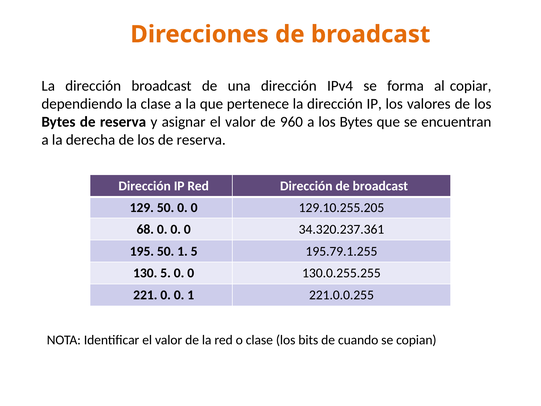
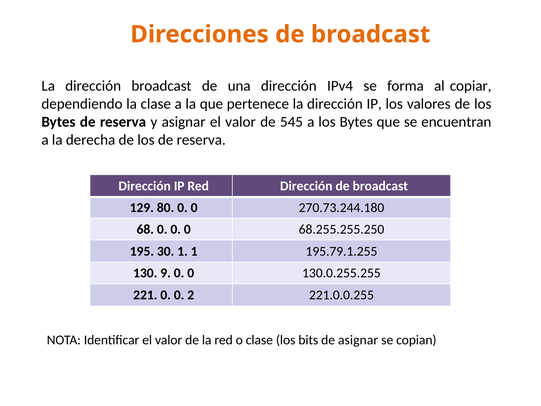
960: 960 -> 545 (291, 122)
129 50: 50 -> 80 (166, 208)
129.10.255.205: 129.10.255.205 -> 270.73.244.180 (341, 208)
34.320.237.361: 34.320.237.361 -> 68.255.255.250 (341, 229)
195 50: 50 -> 30 (166, 251)
1 5: 5 -> 1 (194, 251)
130 5: 5 -> 9 (166, 273)
0 1: 1 -> 2 (191, 295)
de cuando: cuando -> asignar (358, 340)
